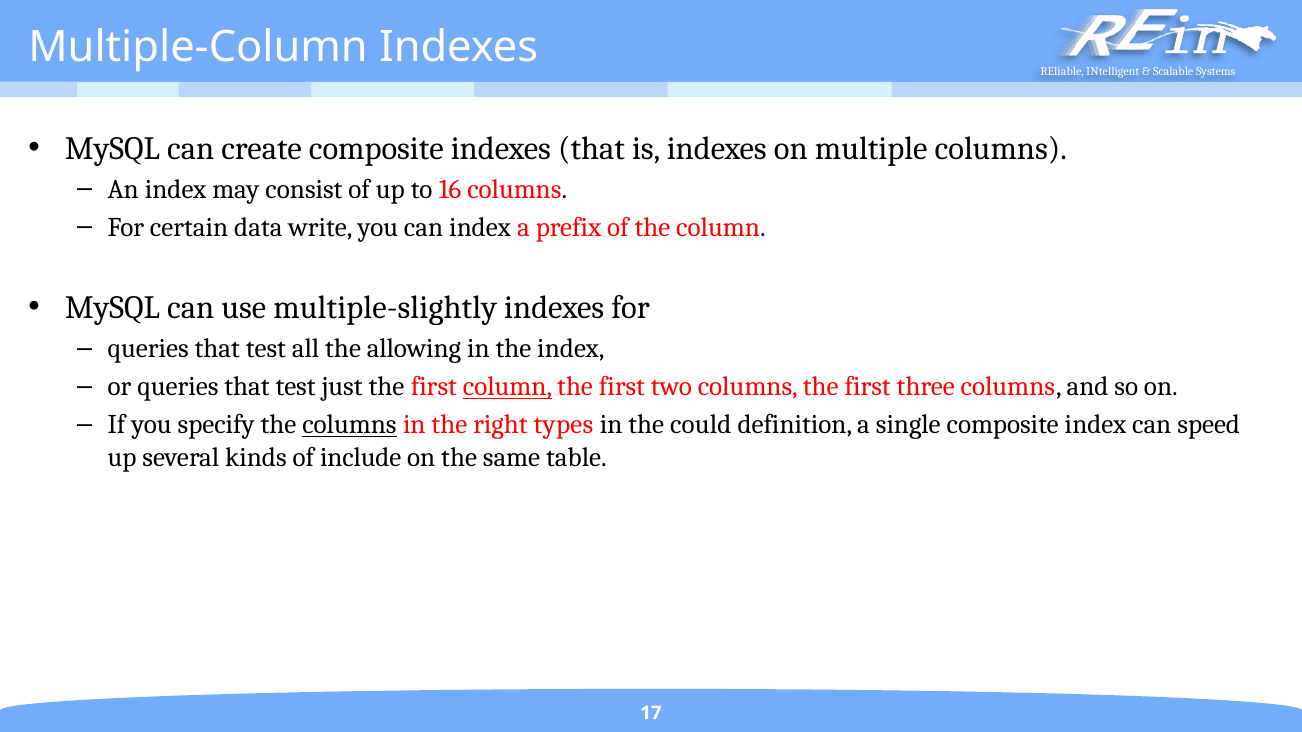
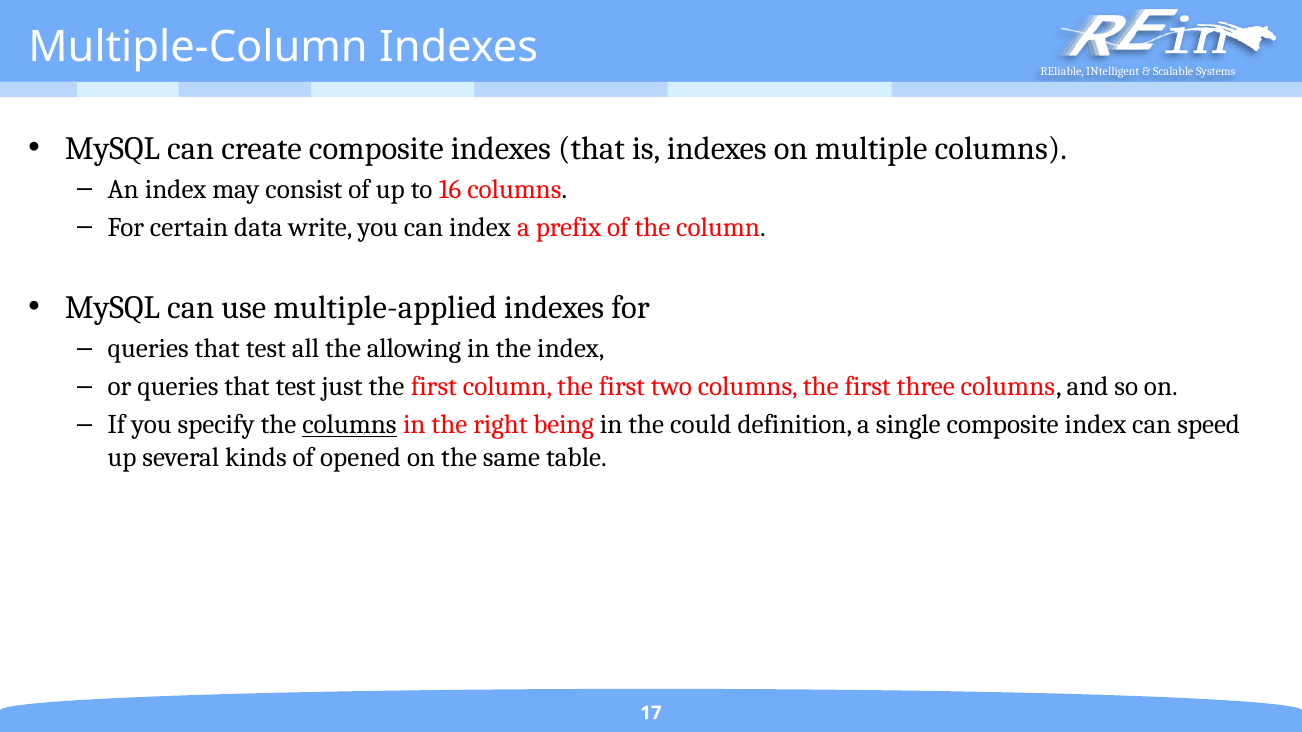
multiple-slightly: multiple-slightly -> multiple-applied (385, 308)
column underline: present -> none (507, 387)
types: types -> being (564, 425)
include: include -> opened (361, 458)
